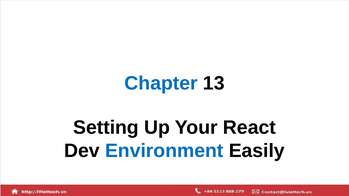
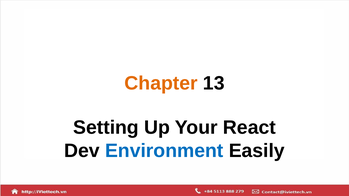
Chapter colour: blue -> orange (161, 83)
